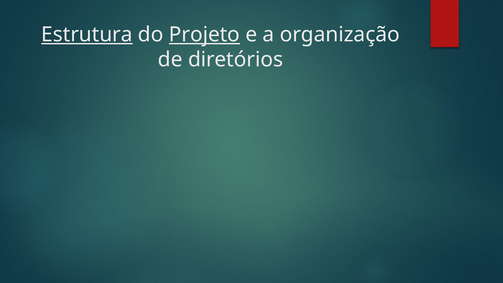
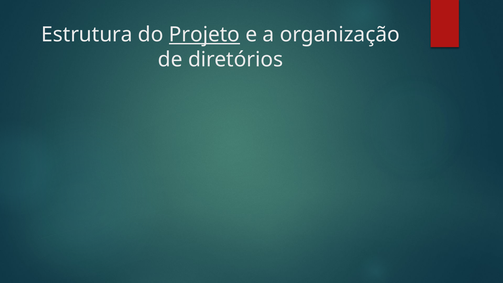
Estrutura underline: present -> none (87, 35)
